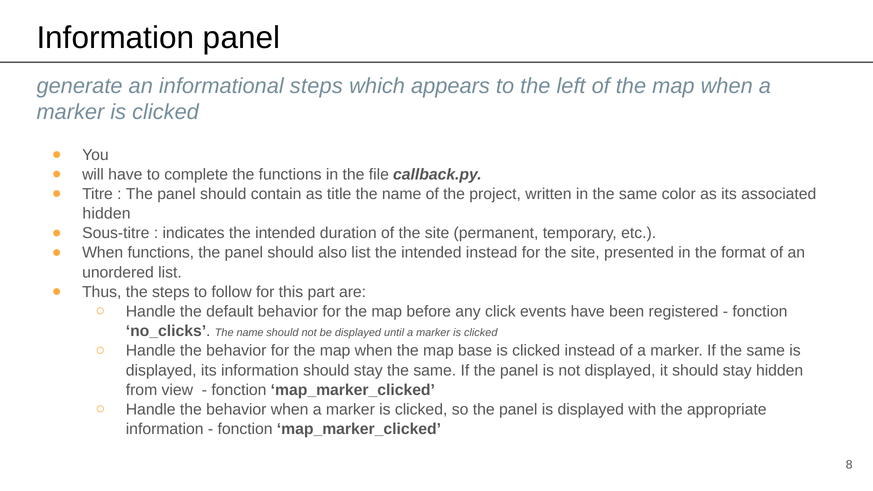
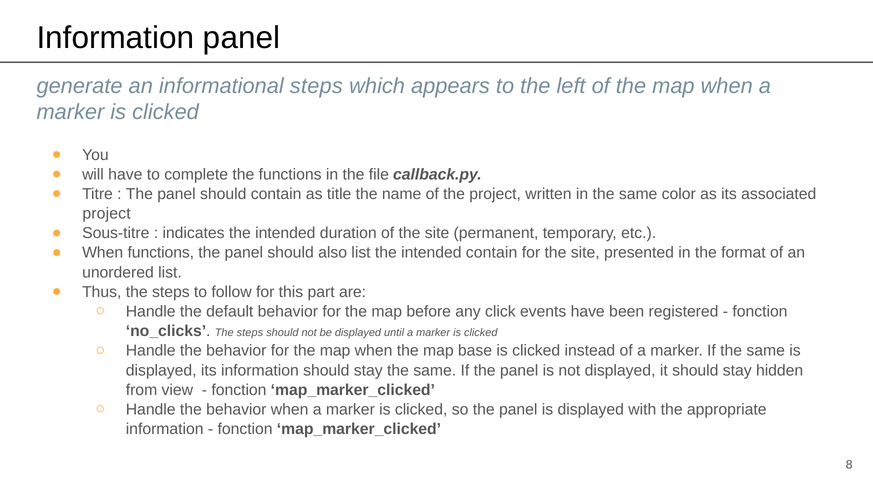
hidden: hidden -> project (107, 214)
intended instead: instead -> contain (492, 253)
no_clicks The name: name -> steps (250, 333)
